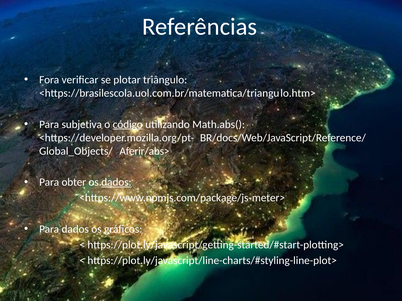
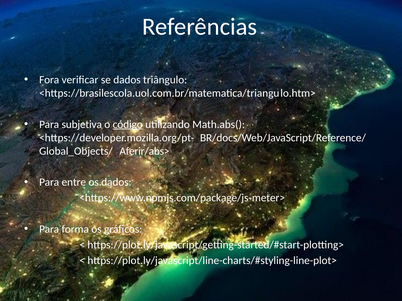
se plotar: plotar -> dados (127, 80)
obter: obter -> entre (74, 183)
dados underline: present -> none (116, 183)
Para dados: dados -> forma (75, 230)
